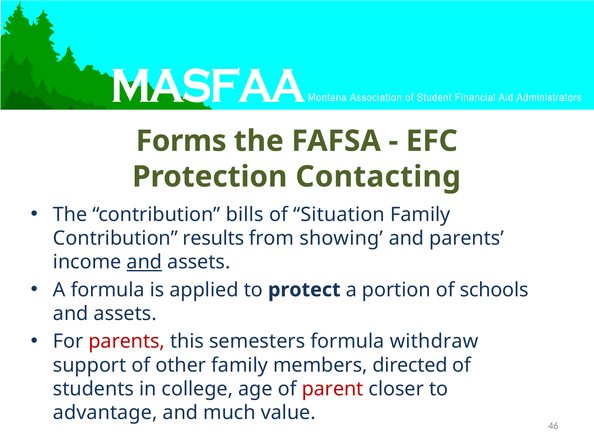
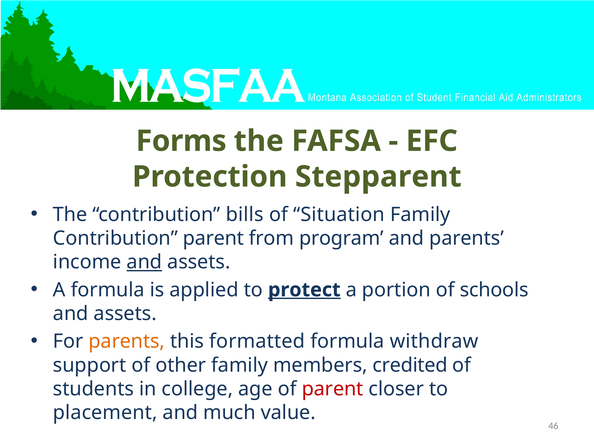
Contacting: Contacting -> Stepparent (378, 177)
Contribution results: results -> parent (213, 238)
showing: showing -> program (341, 238)
protect underline: none -> present (304, 289)
parents colour: red -> orange (127, 341)
semesters: semesters -> formatted (257, 341)
directed: directed -> credited (410, 365)
advantage: advantage -> placement (105, 412)
